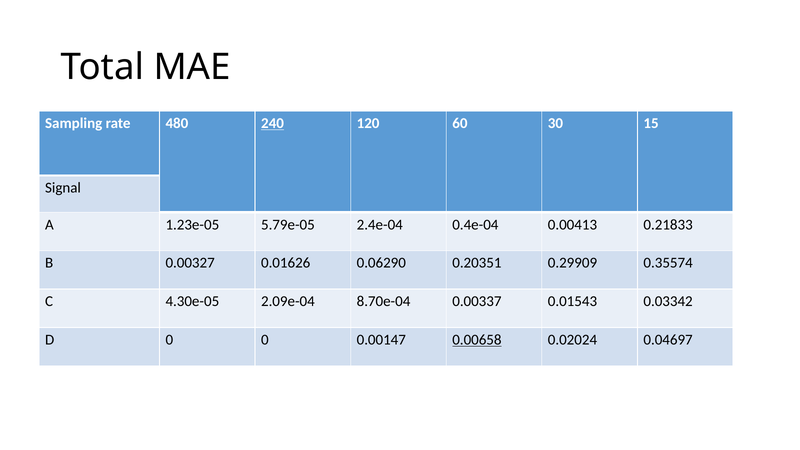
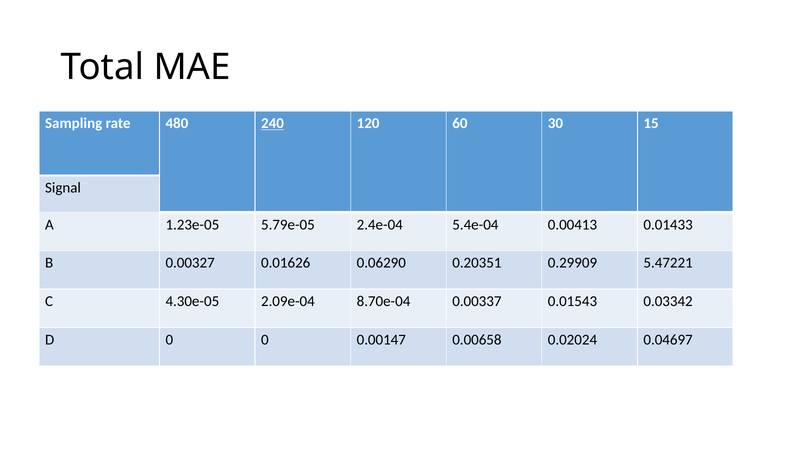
0.4e-04: 0.4e-04 -> 5.4e-04 (475, 225)
0.21833: 0.21833 -> 0.01433 (668, 225)
0.35574: 0.35574 -> 5.47221 (668, 263)
0.00658 underline: present -> none (477, 340)
